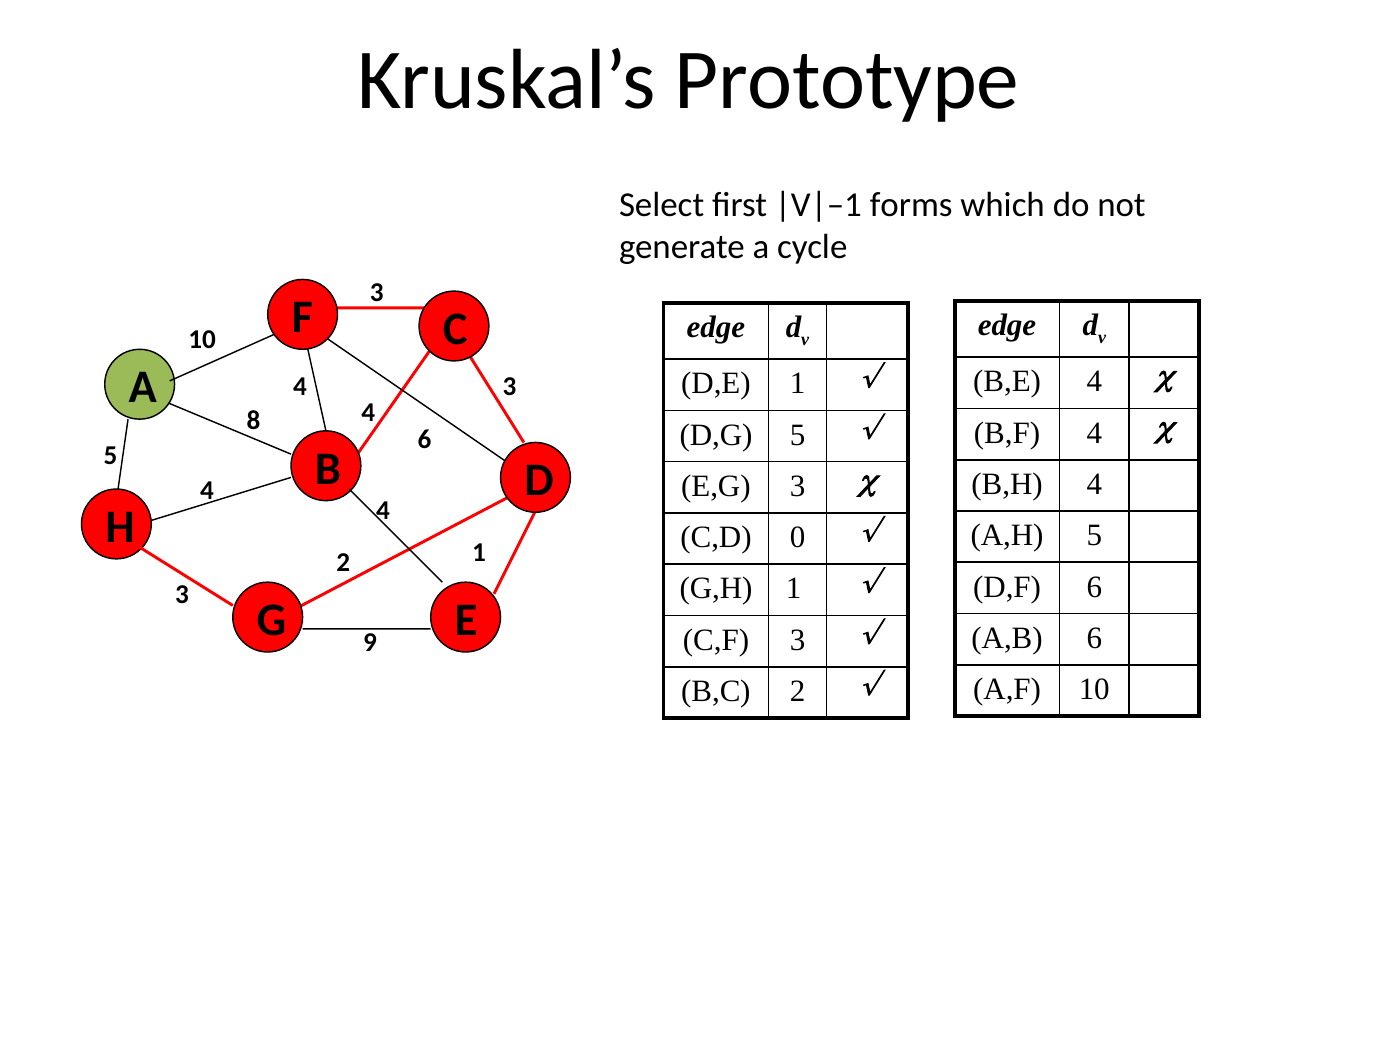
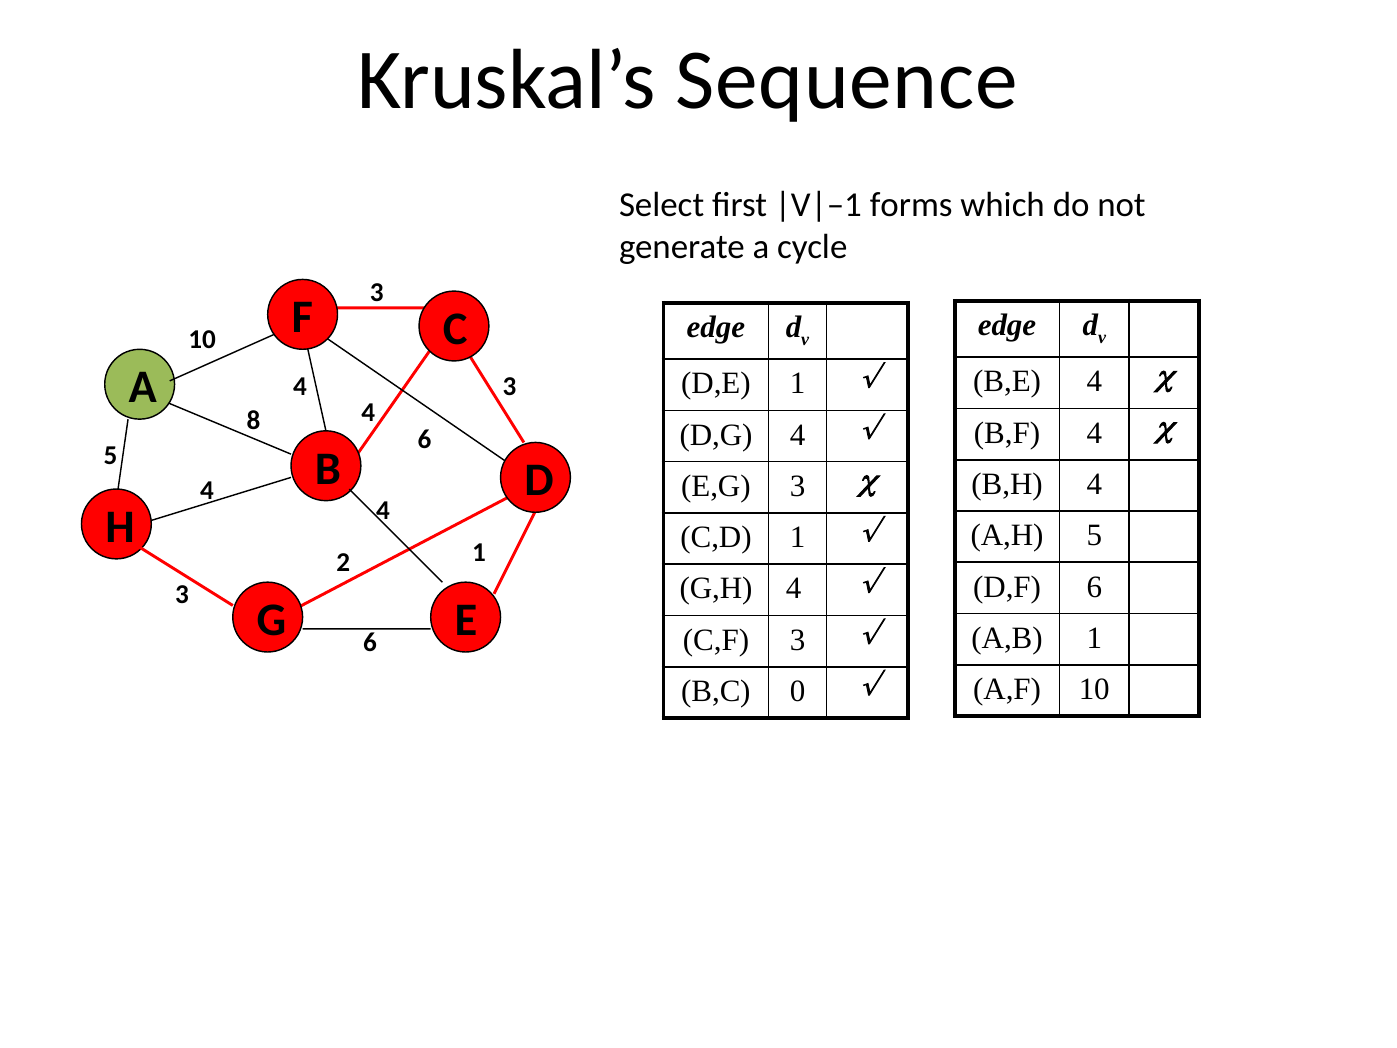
Prototype: Prototype -> Sequence (846, 80)
D,G 5: 5 -> 4 (798, 435)
C,D 0: 0 -> 1 (798, 537)
G,H 1: 1 -> 4 (794, 589)
G 9: 9 -> 6 (370, 642)
A,B 6: 6 -> 1 (1094, 638)
B,C 2: 2 -> 0 (798, 691)
